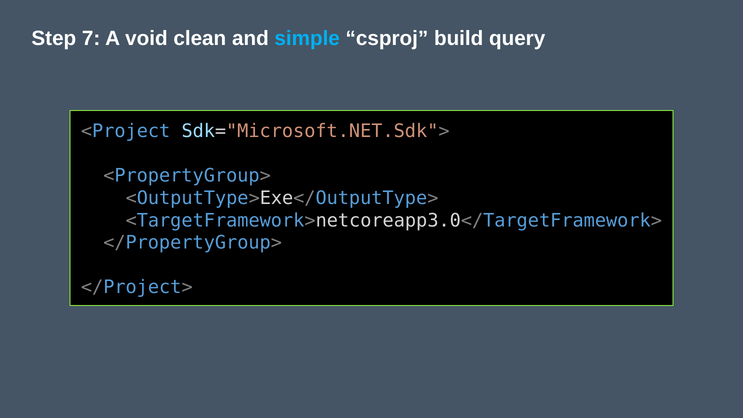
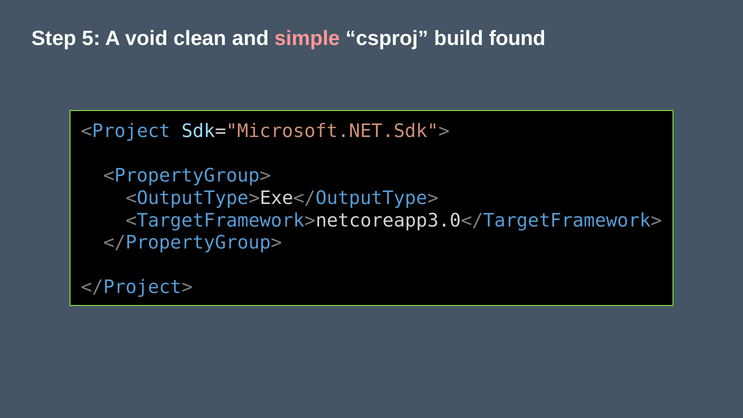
7: 7 -> 5 (91, 38)
simple colour: light blue -> pink (307, 38)
query: query -> found (517, 38)
